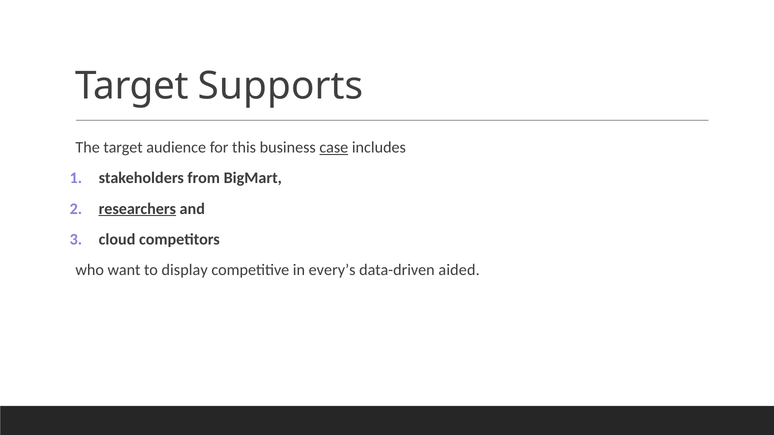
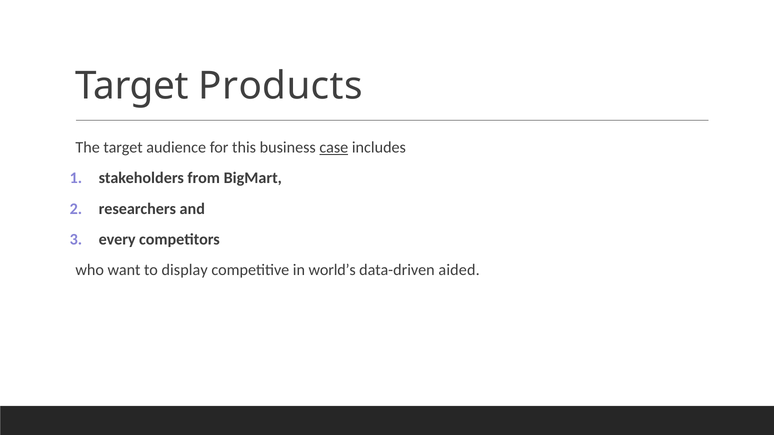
Supports: Supports -> Products (281, 86)
researchers underline: present -> none (137, 209)
cloud: cloud -> every (117, 240)
every’s: every’s -> world’s (332, 270)
